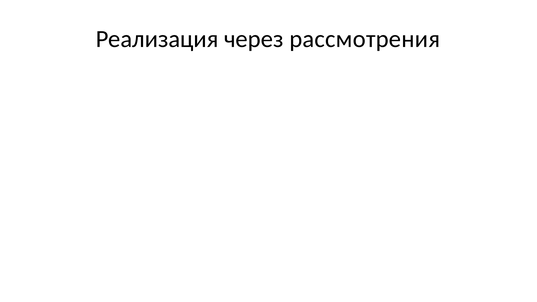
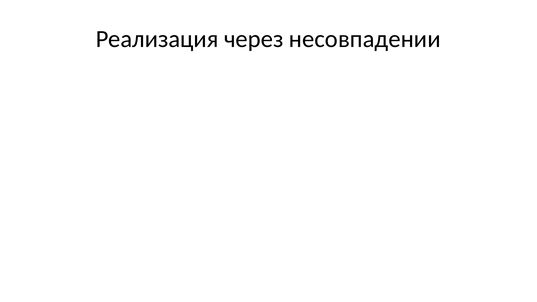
рассмотрения: рассмотрения -> несовпадении (365, 39)
